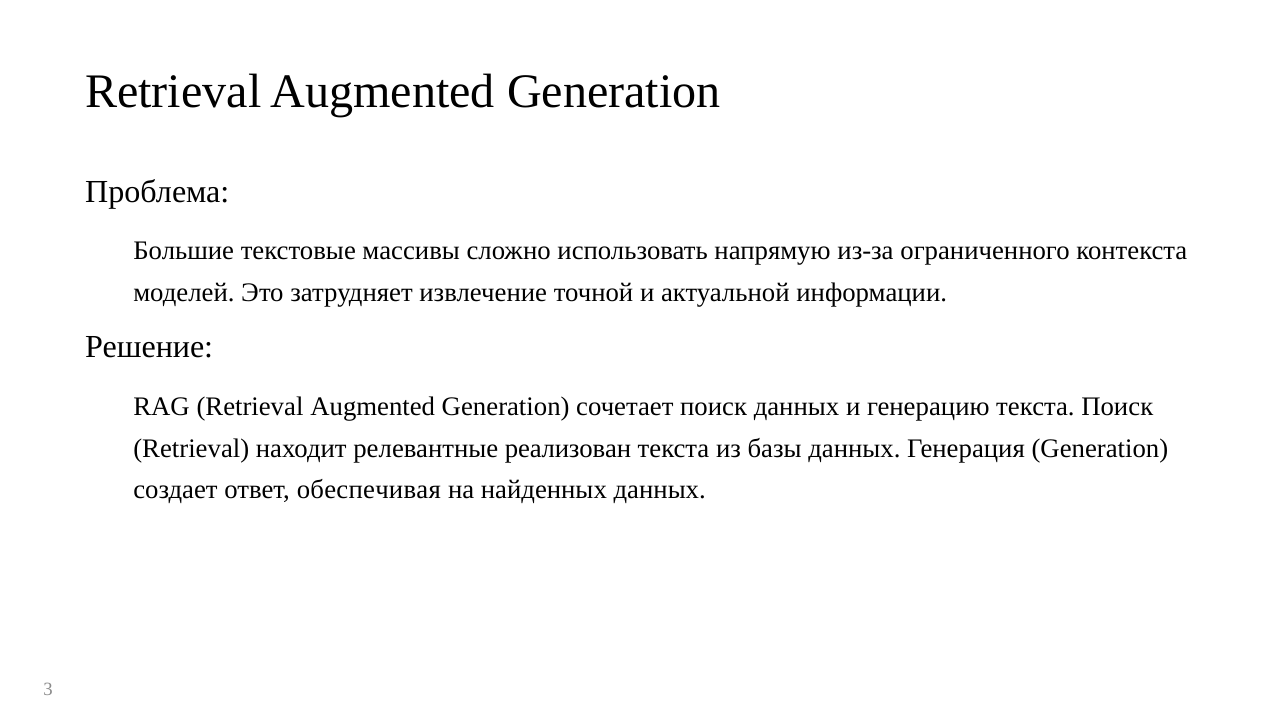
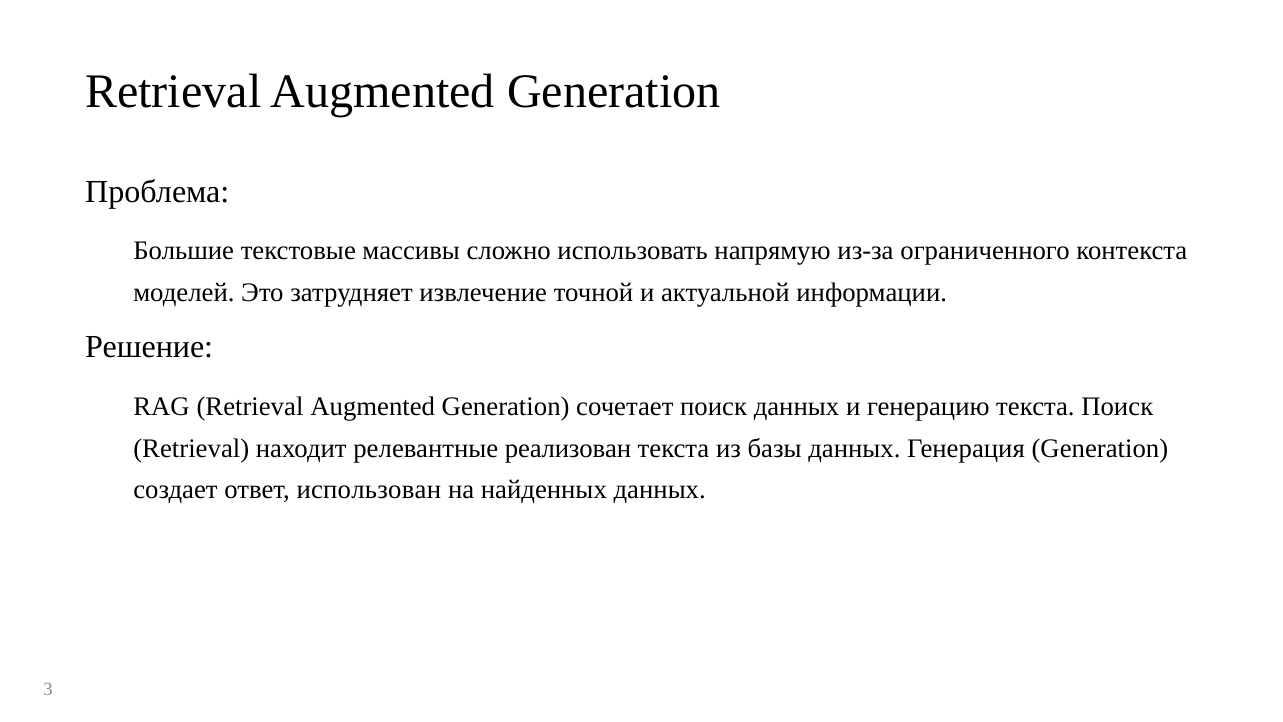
обеспечивая: обеспечивая -> использован (369, 490)
